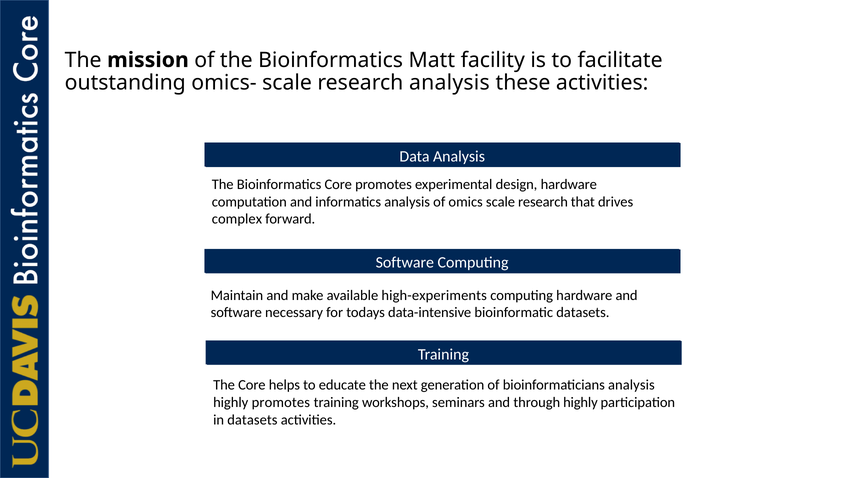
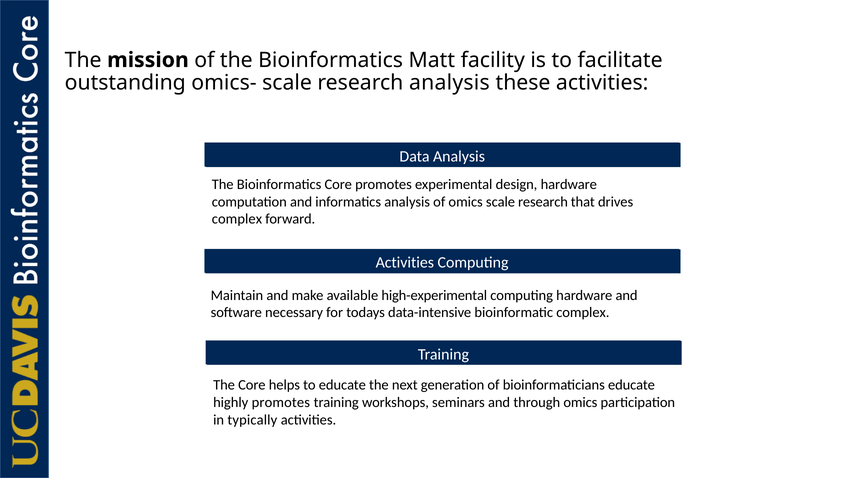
Software: Software -> Activities (405, 262)
high-experiments: high-experiments -> high-experimental (434, 295)
bioinformatic datasets: datasets -> complex (583, 312)
bioinformaticians analysis: analysis -> educate (631, 385)
through highly: highly -> omics (580, 402)
in datasets: datasets -> typically (252, 419)
